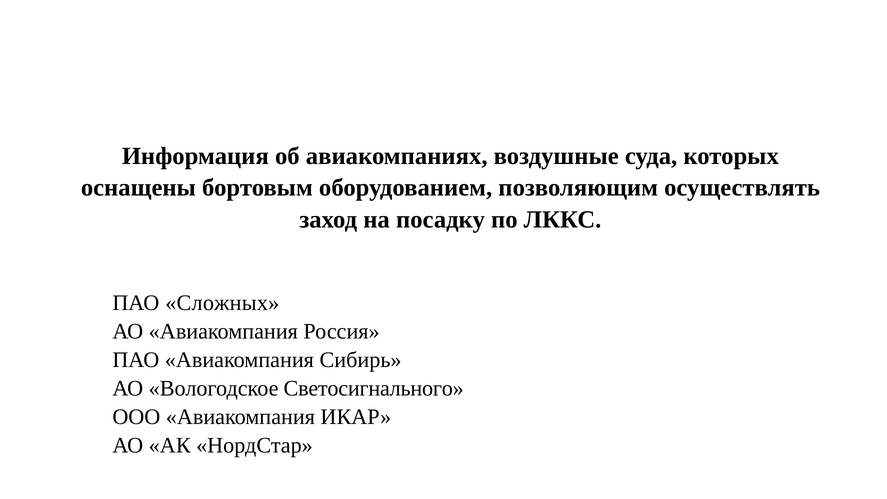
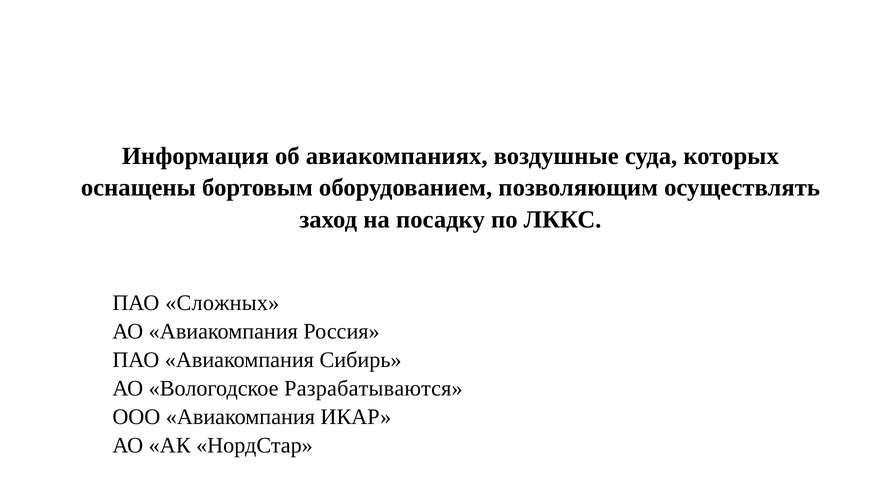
Светосигнального: Светосигнального -> Разрабатываются (373, 388)
